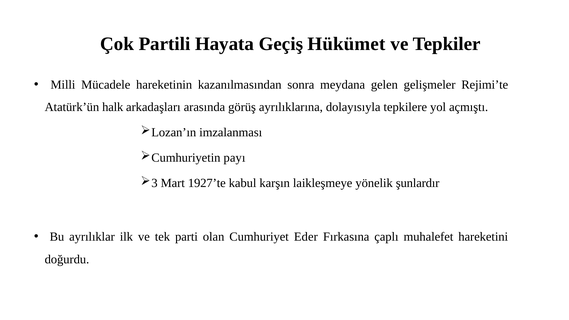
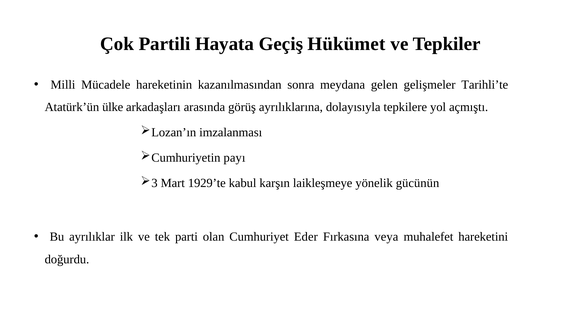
Rejimi’te: Rejimi’te -> Tarihli’te (485, 85)
halk: halk -> ülke (113, 107)
1927’te: 1927’te -> 1929’te (207, 183)
şunlardır: şunlardır -> gücünün (418, 183)
çaplı: çaplı -> veya (386, 237)
